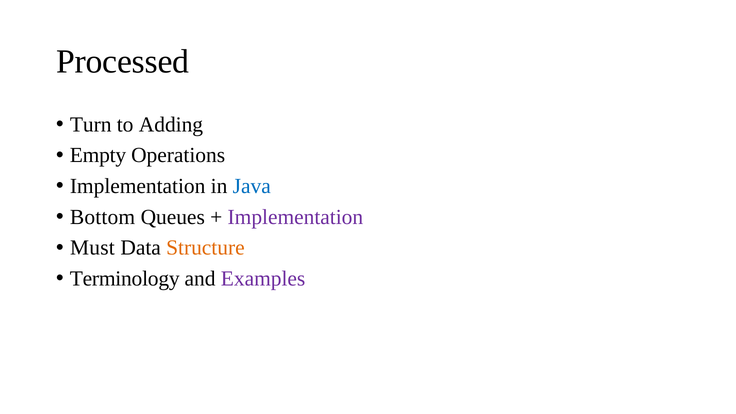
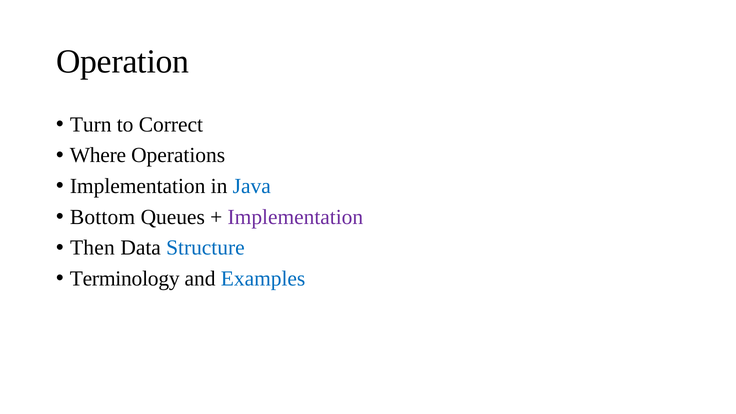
Processed: Processed -> Operation (123, 62)
Adding: Adding -> Correct (171, 124)
Empty: Empty -> Where (98, 155)
Must: Must -> Then (92, 248)
Structure colour: orange -> blue (205, 248)
Examples colour: purple -> blue (263, 279)
